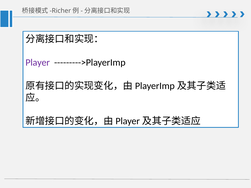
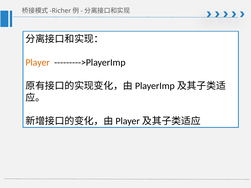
Player colour: purple -> orange (38, 63)
